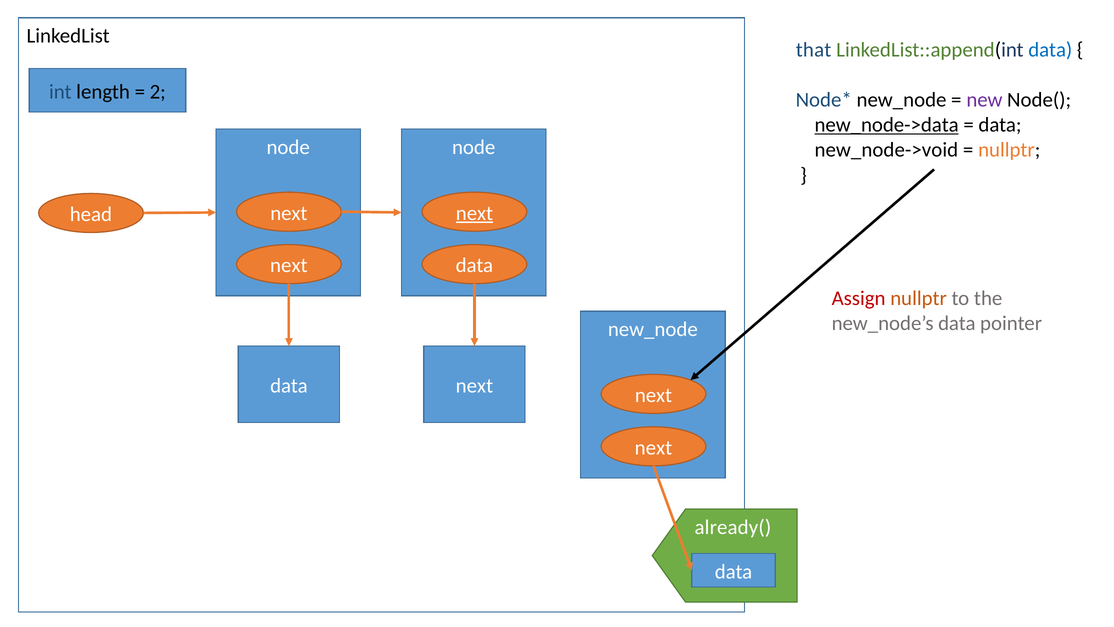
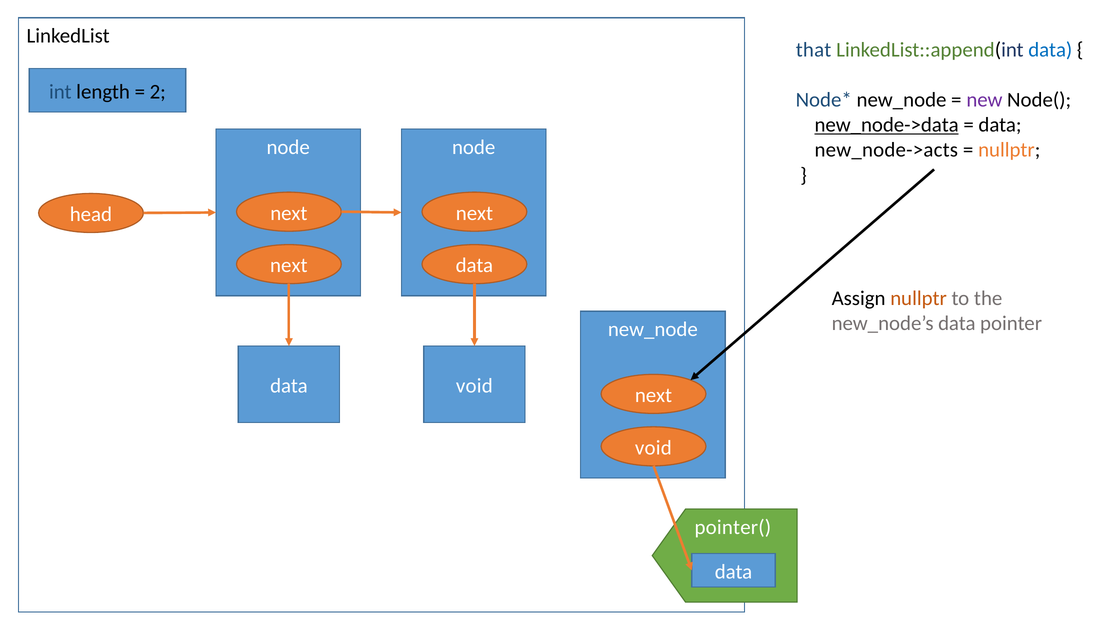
new_node->void: new_node->void -> new_node->acts (886, 150)
next underline: present -> none (474, 213)
Assign colour: red -> black (859, 298)
next: next -> void (474, 386)
next: next -> void (653, 447)
already(: already( -> pointer( (733, 527)
